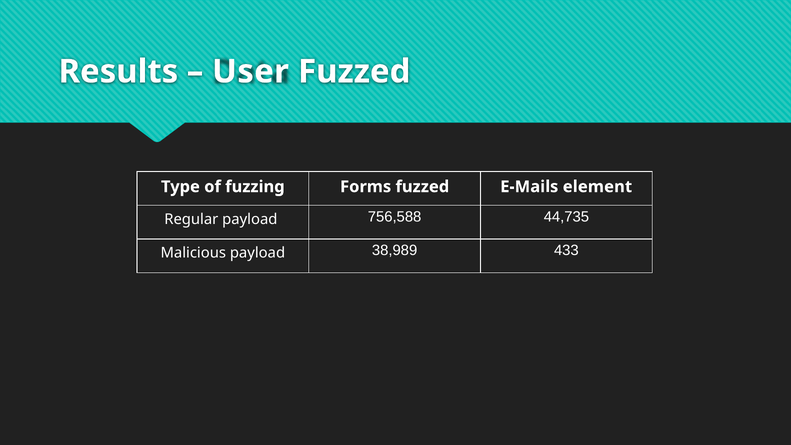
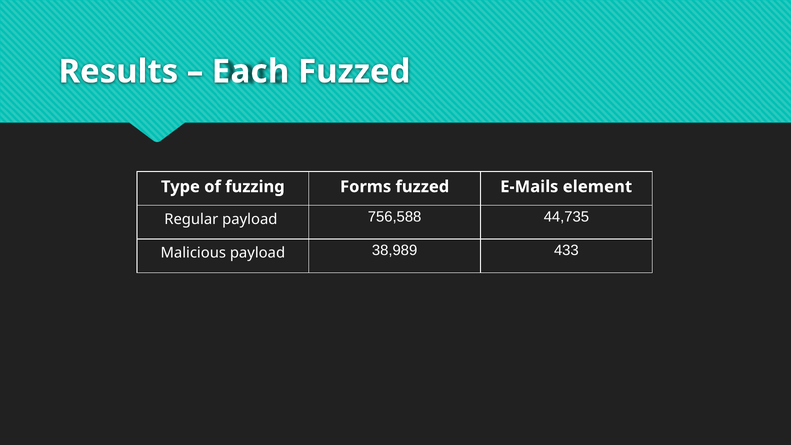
User: User -> Each (250, 72)
